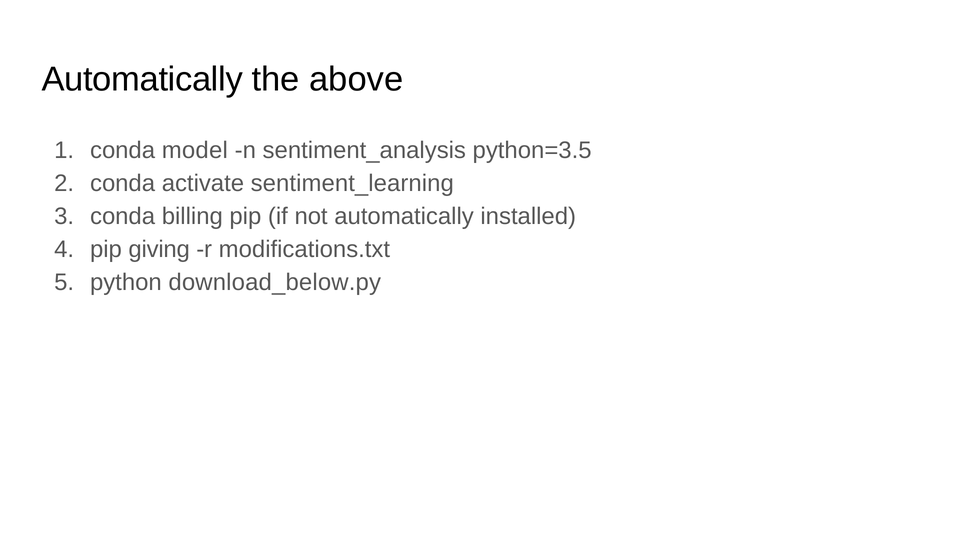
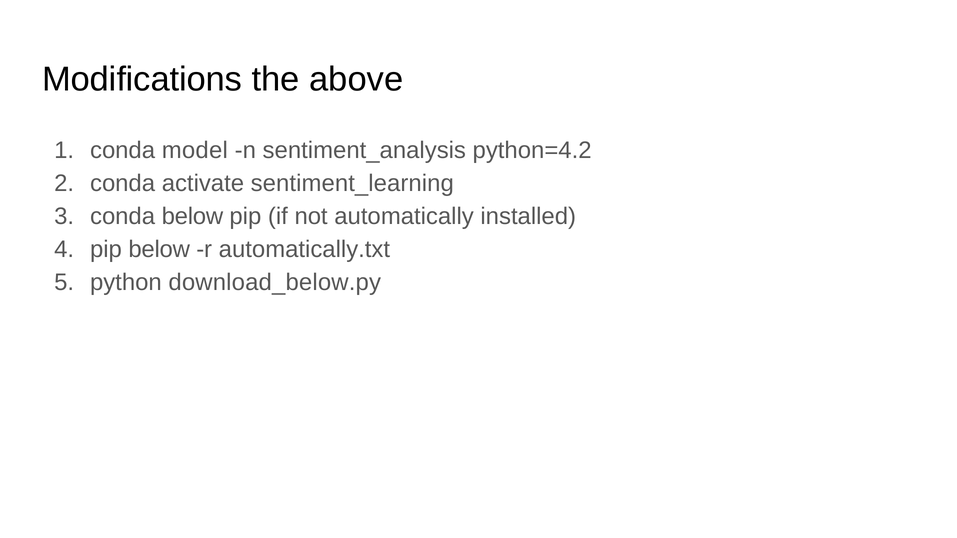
Automatically: Automatically -> Modifications (142, 79)
python=3.5: python=3.5 -> python=4.2 (532, 151)
conda billing: billing -> below (192, 217)
pip giving: giving -> below (159, 250)
modifications.txt: modifications.txt -> automatically.txt (304, 250)
